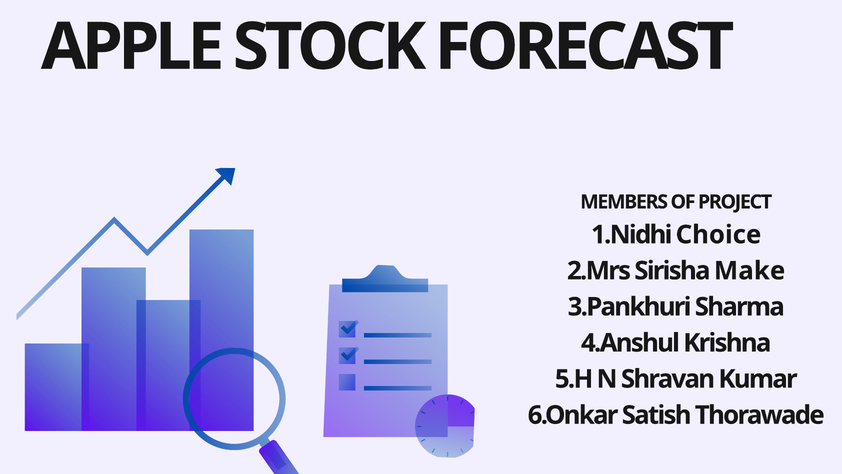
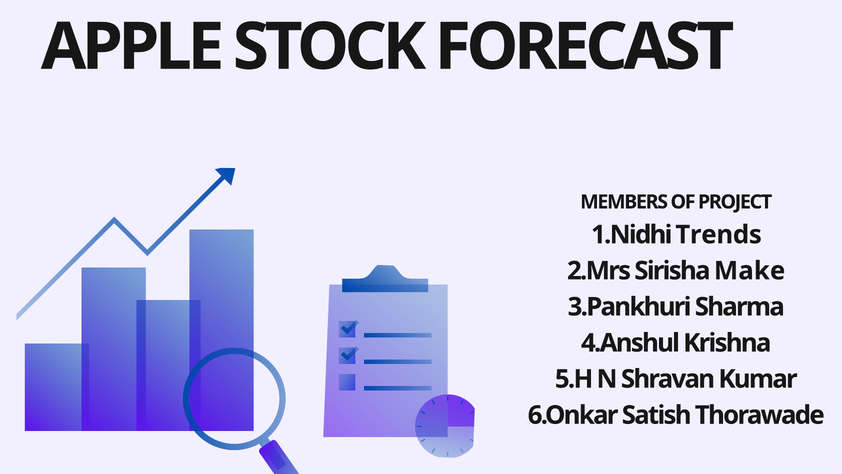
Choice: Choice -> Trends (719, 235)
